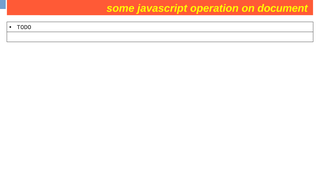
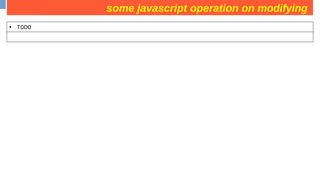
document: document -> modifying (283, 8)
